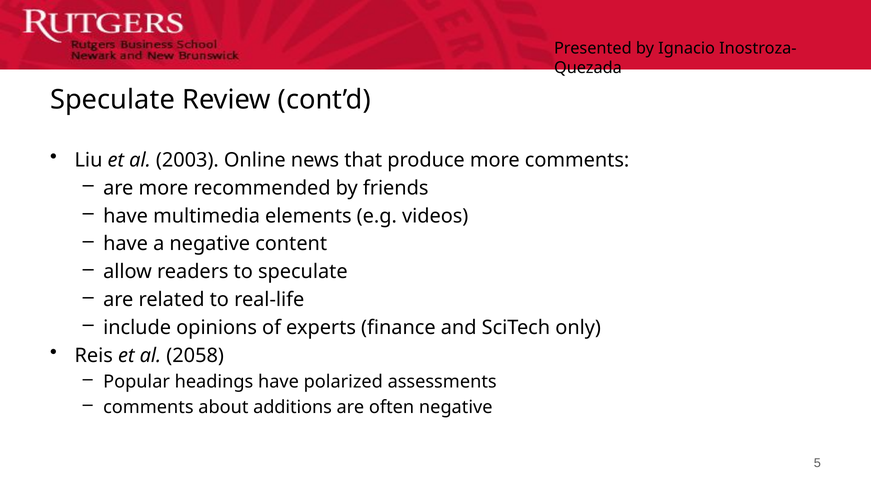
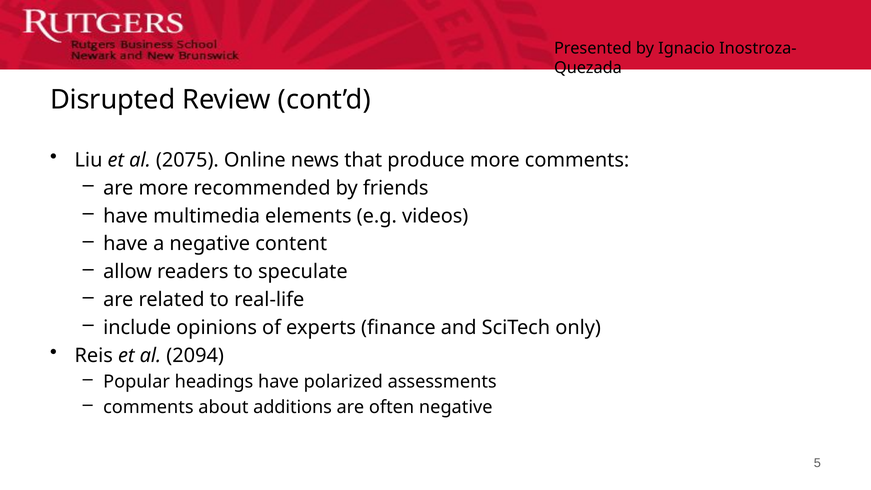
Speculate: Speculate -> Disrupted (113, 100)
2003: 2003 -> 2075 (187, 160)
2058: 2058 -> 2094 (195, 355)
